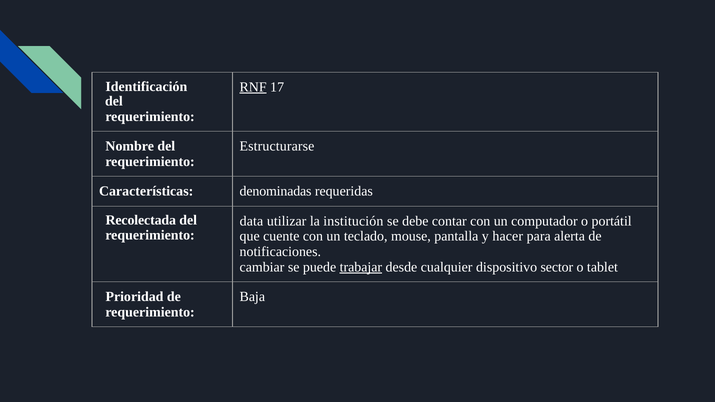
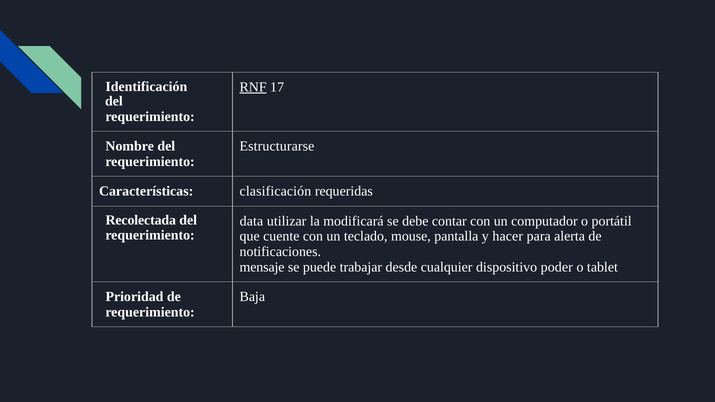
denominadas: denominadas -> clasificación (275, 191)
institución: institución -> modificará (353, 221)
cambiar: cambiar -> mensaje (262, 267)
trabajar underline: present -> none (361, 267)
sector: sector -> poder (557, 267)
